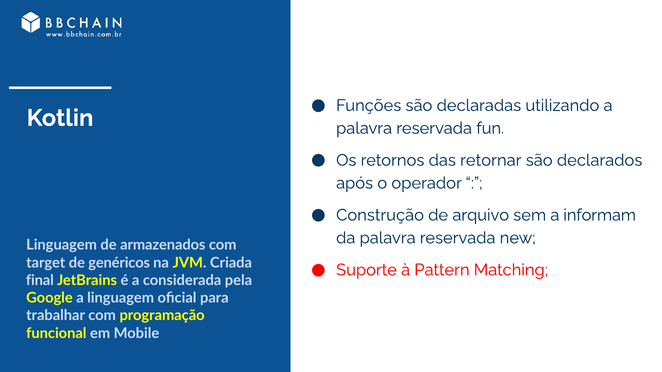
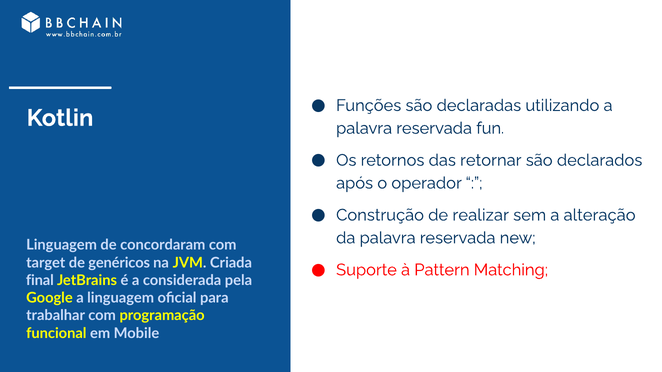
arquivo: arquivo -> realizar (481, 215)
informam: informam -> alteração (600, 215)
armazenados: armazenados -> concordaram (163, 245)
